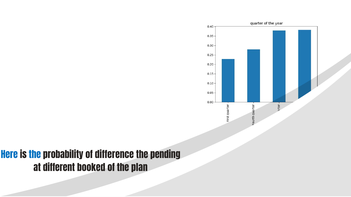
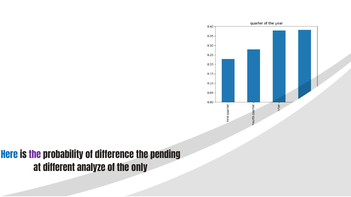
the colour: blue -> purple (35, 156)
booked: booked -> analyze (91, 169)
plan: plan -> only (139, 169)
